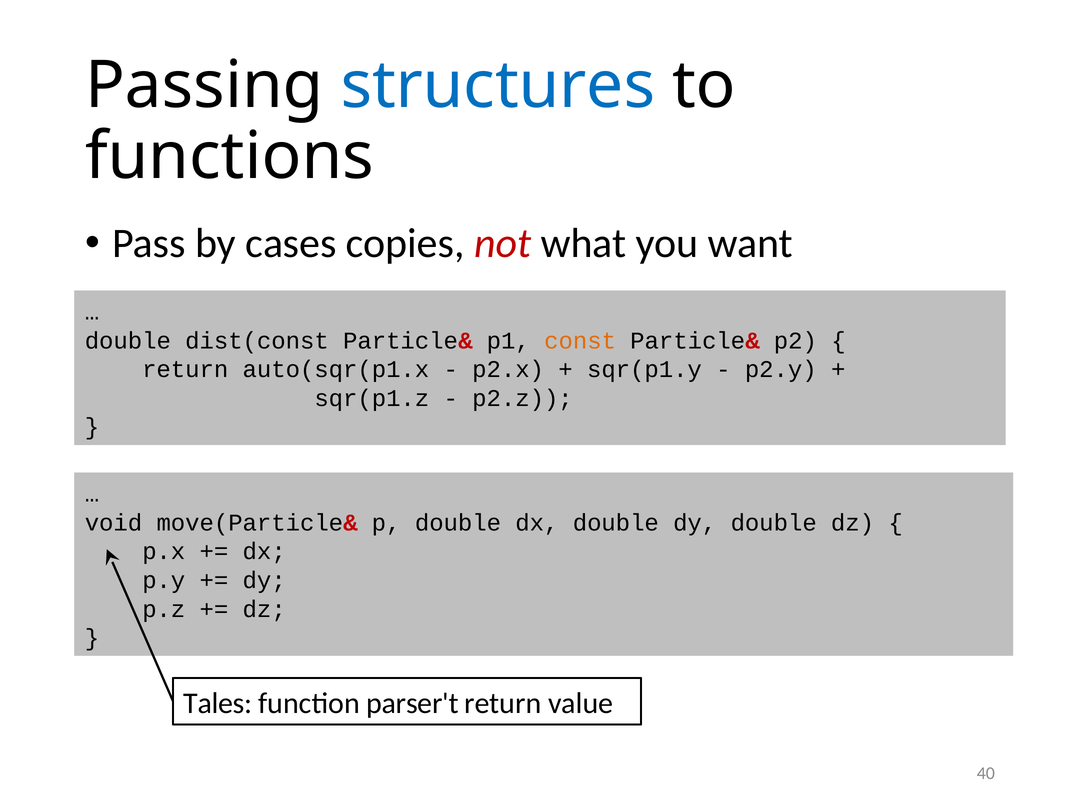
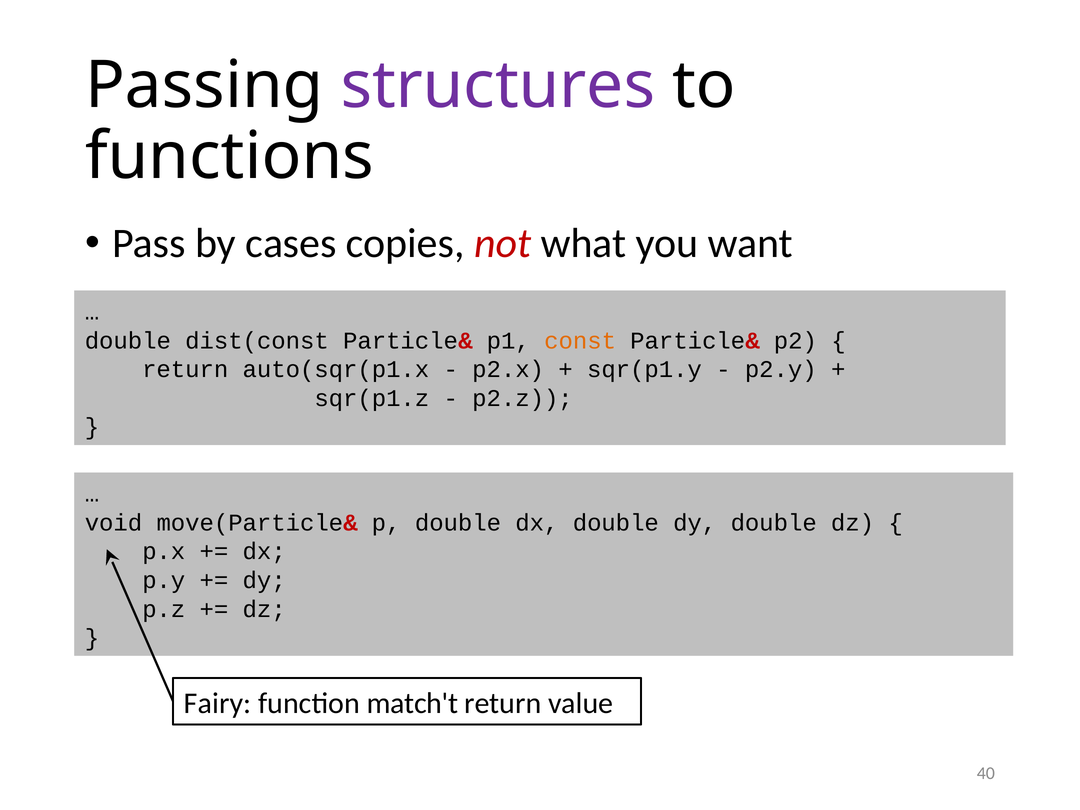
structures colour: blue -> purple (498, 85)
Tales: Tales -> Fairy (218, 703)
parser't: parser't -> match't (412, 703)
